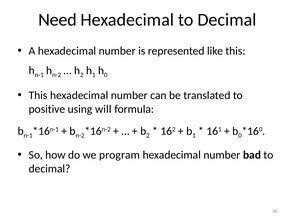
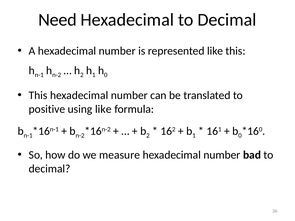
using will: will -> like (103, 109)
program: program -> measure (120, 155)
